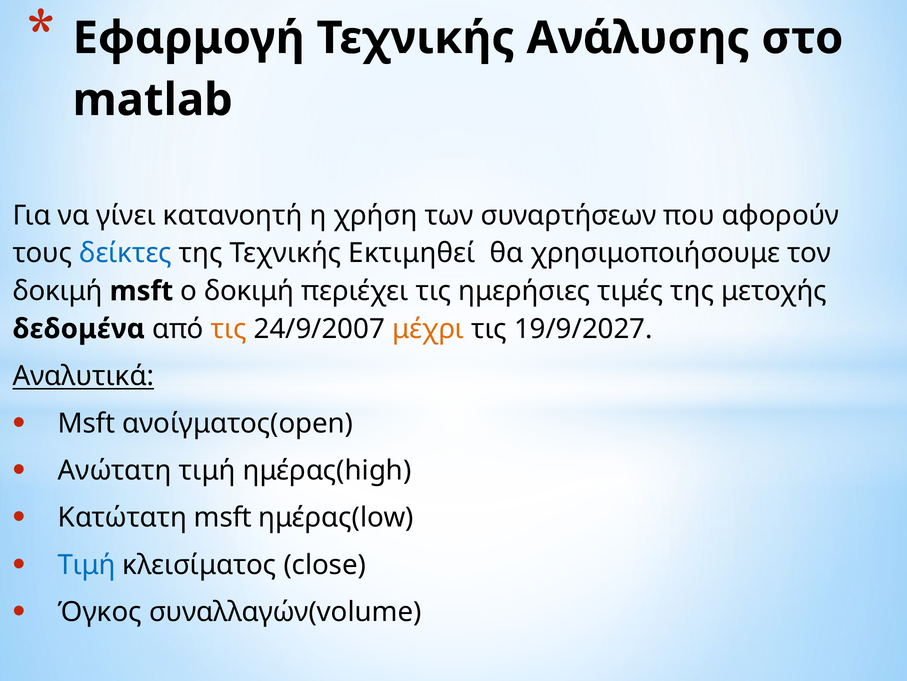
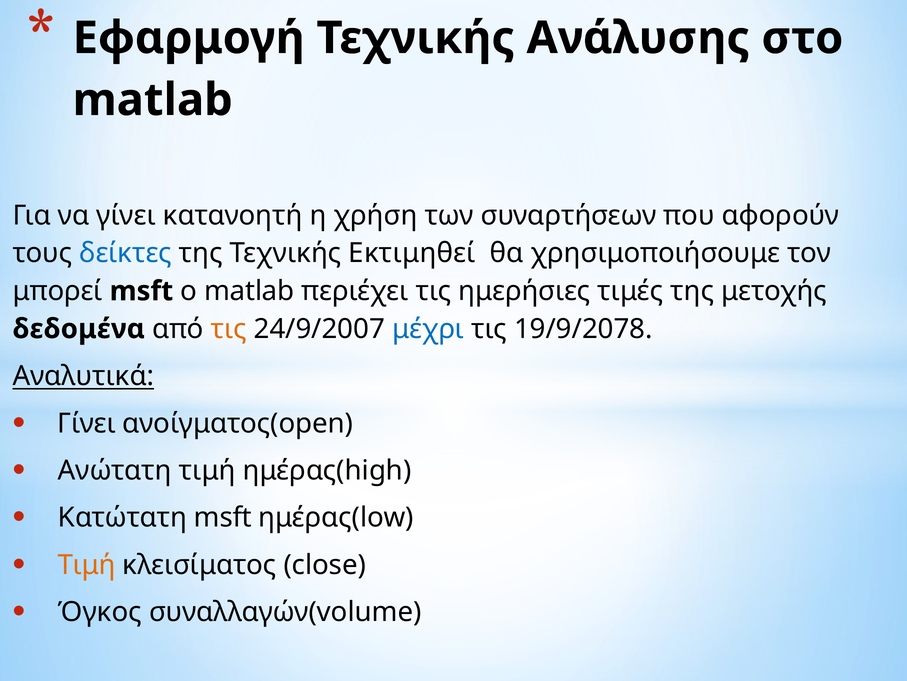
δοκιμή: δοκιμή -> μπορεί (58, 291)
ο δοκιμή: δοκιμή -> matlab (249, 291)
μέχρι colour: orange -> blue (428, 329)
19/9/2027: 19/9/2027 -> 19/9/2078 (583, 329)
Msft: Msft -> Γίνει (87, 423)
Τιμή colour: blue -> orange (87, 564)
